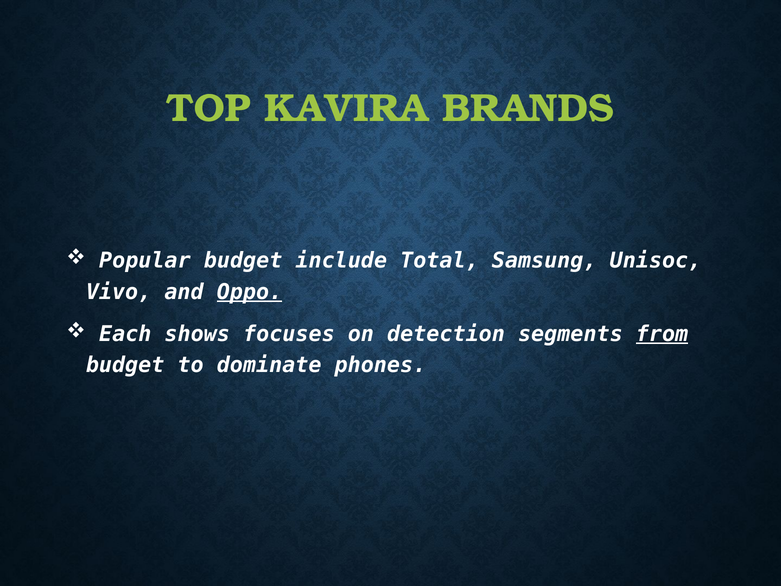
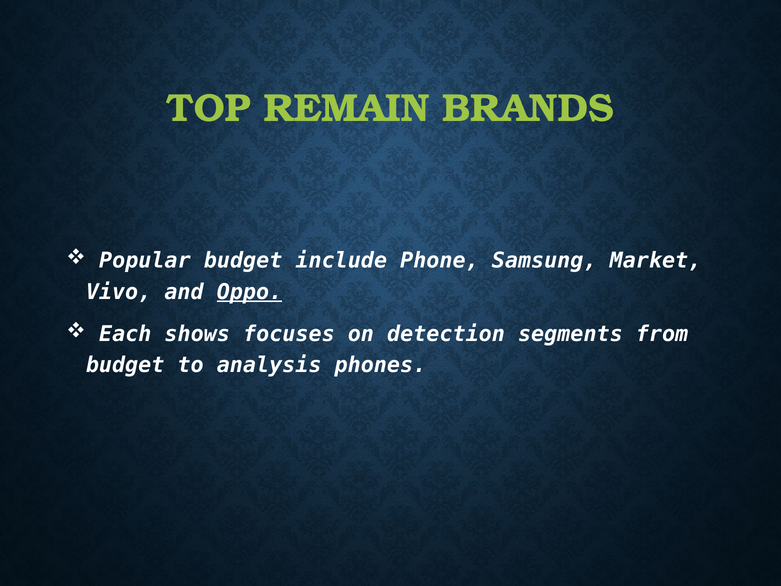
KAVIRA: KAVIRA -> REMAIN (347, 108)
Total: Total -> Phone (439, 261)
Unisoc: Unisoc -> Market (655, 261)
from underline: present -> none (662, 334)
dominate: dominate -> analysis (269, 365)
